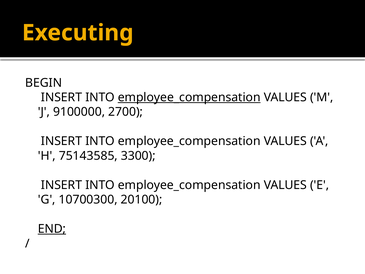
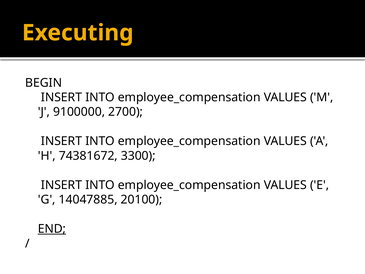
employee_compensation underline: present -> none (189, 97)
75143585: 75143585 -> 74381672 (88, 156)
10700300: 10700300 -> 14047885 (88, 199)
